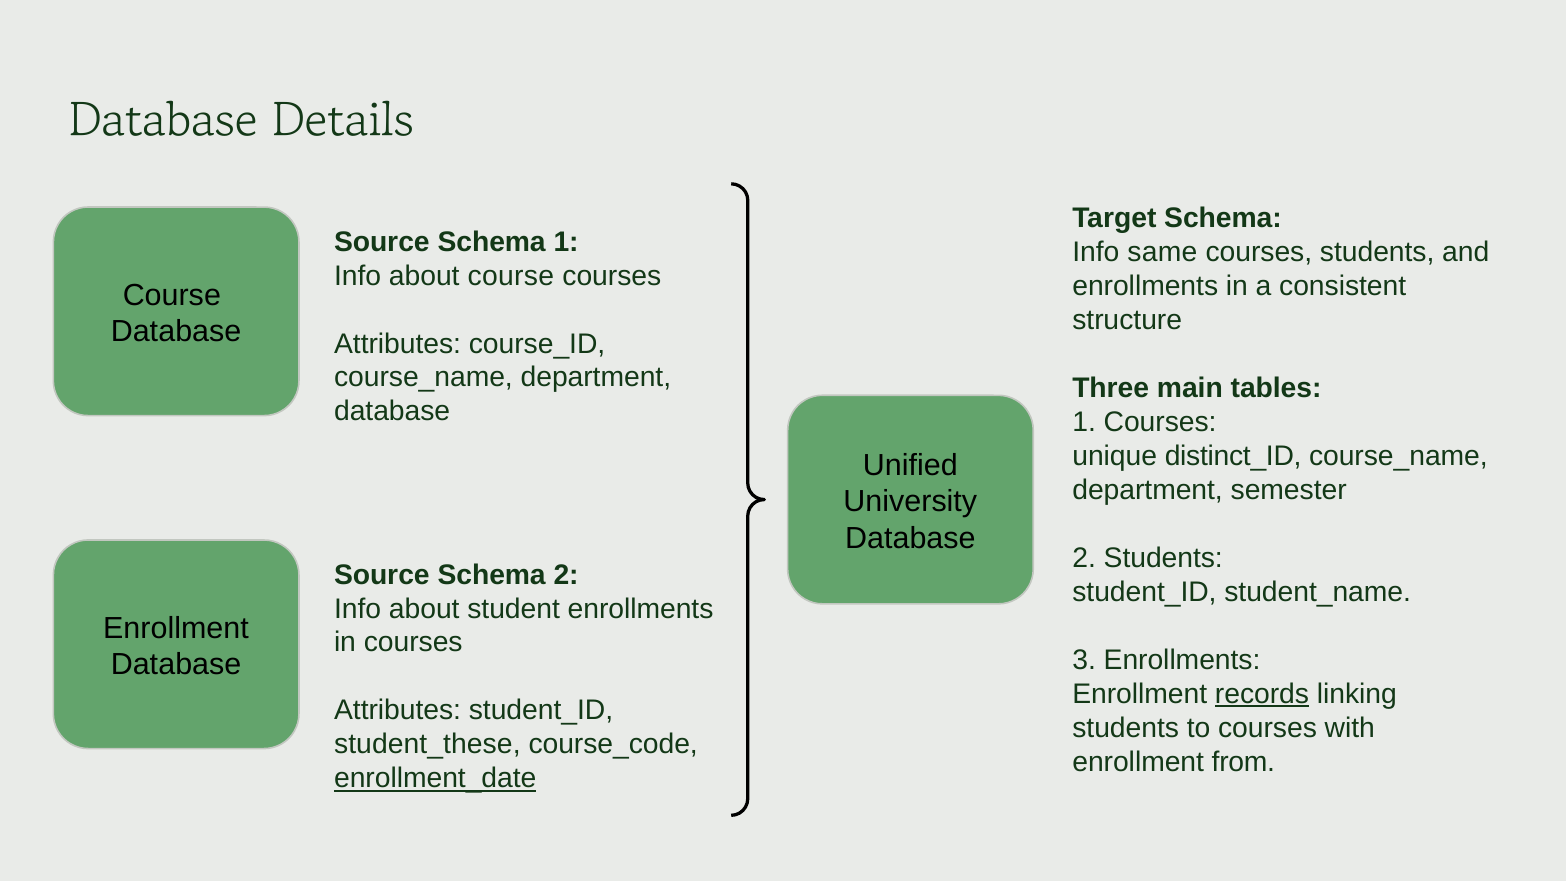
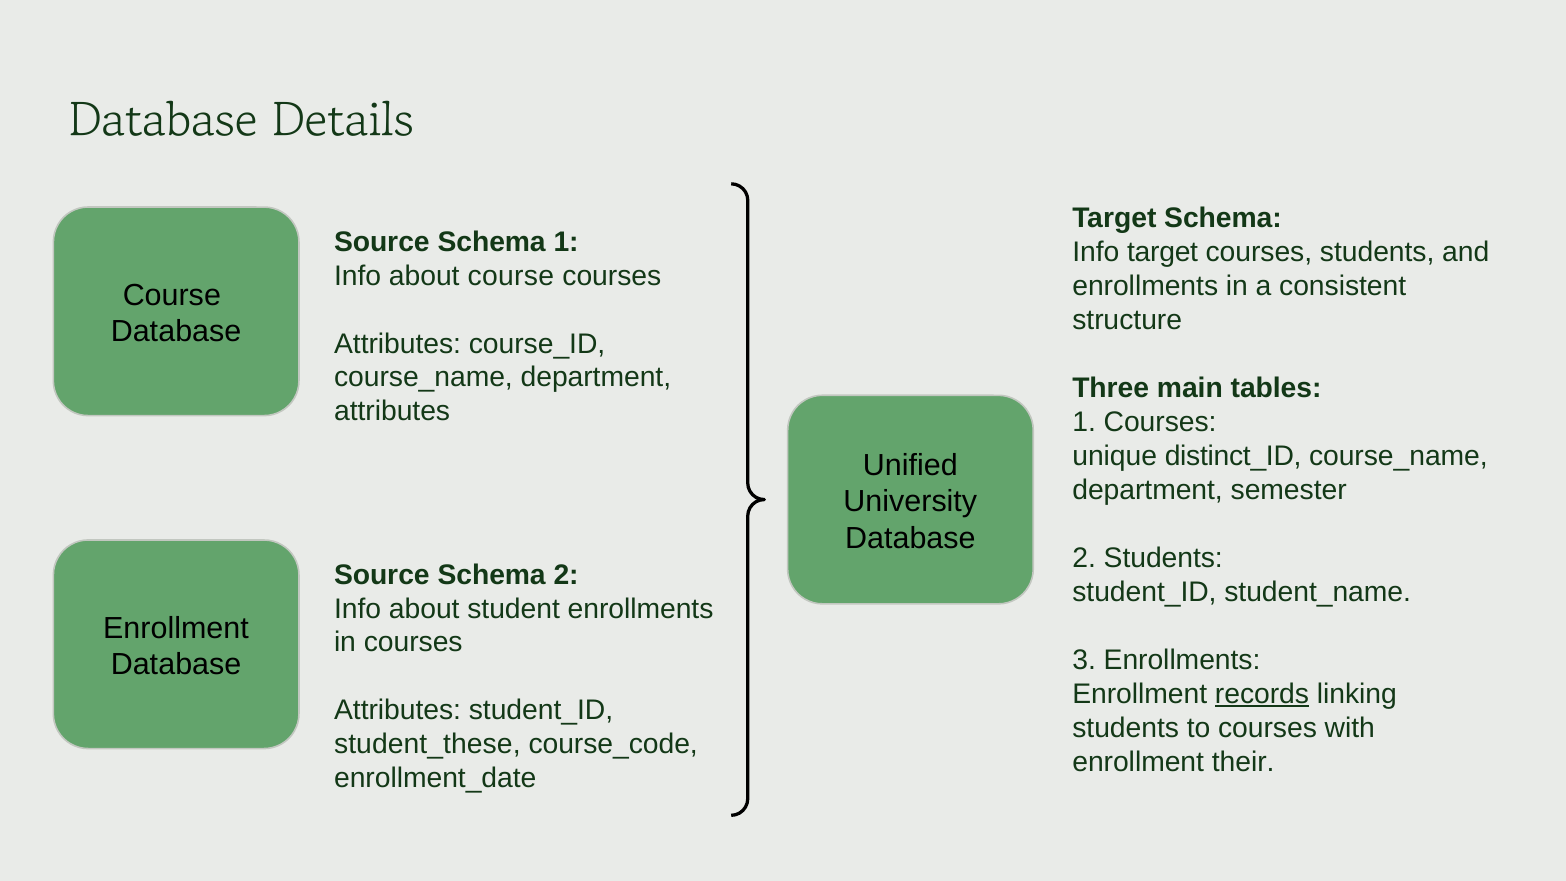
Info same: same -> target (1163, 252)
database: database -> attributes (392, 412)
from: from -> their (1243, 762)
enrollment_date underline: present -> none (435, 778)
